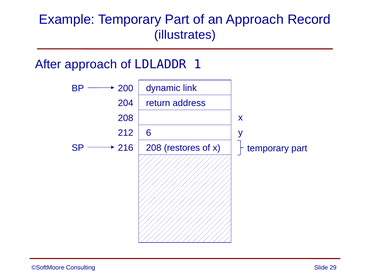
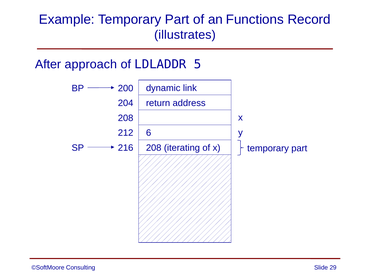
an Approach: Approach -> Functions (255, 19)
1: 1 -> 5 (198, 65)
restores: restores -> iterating (182, 148)
